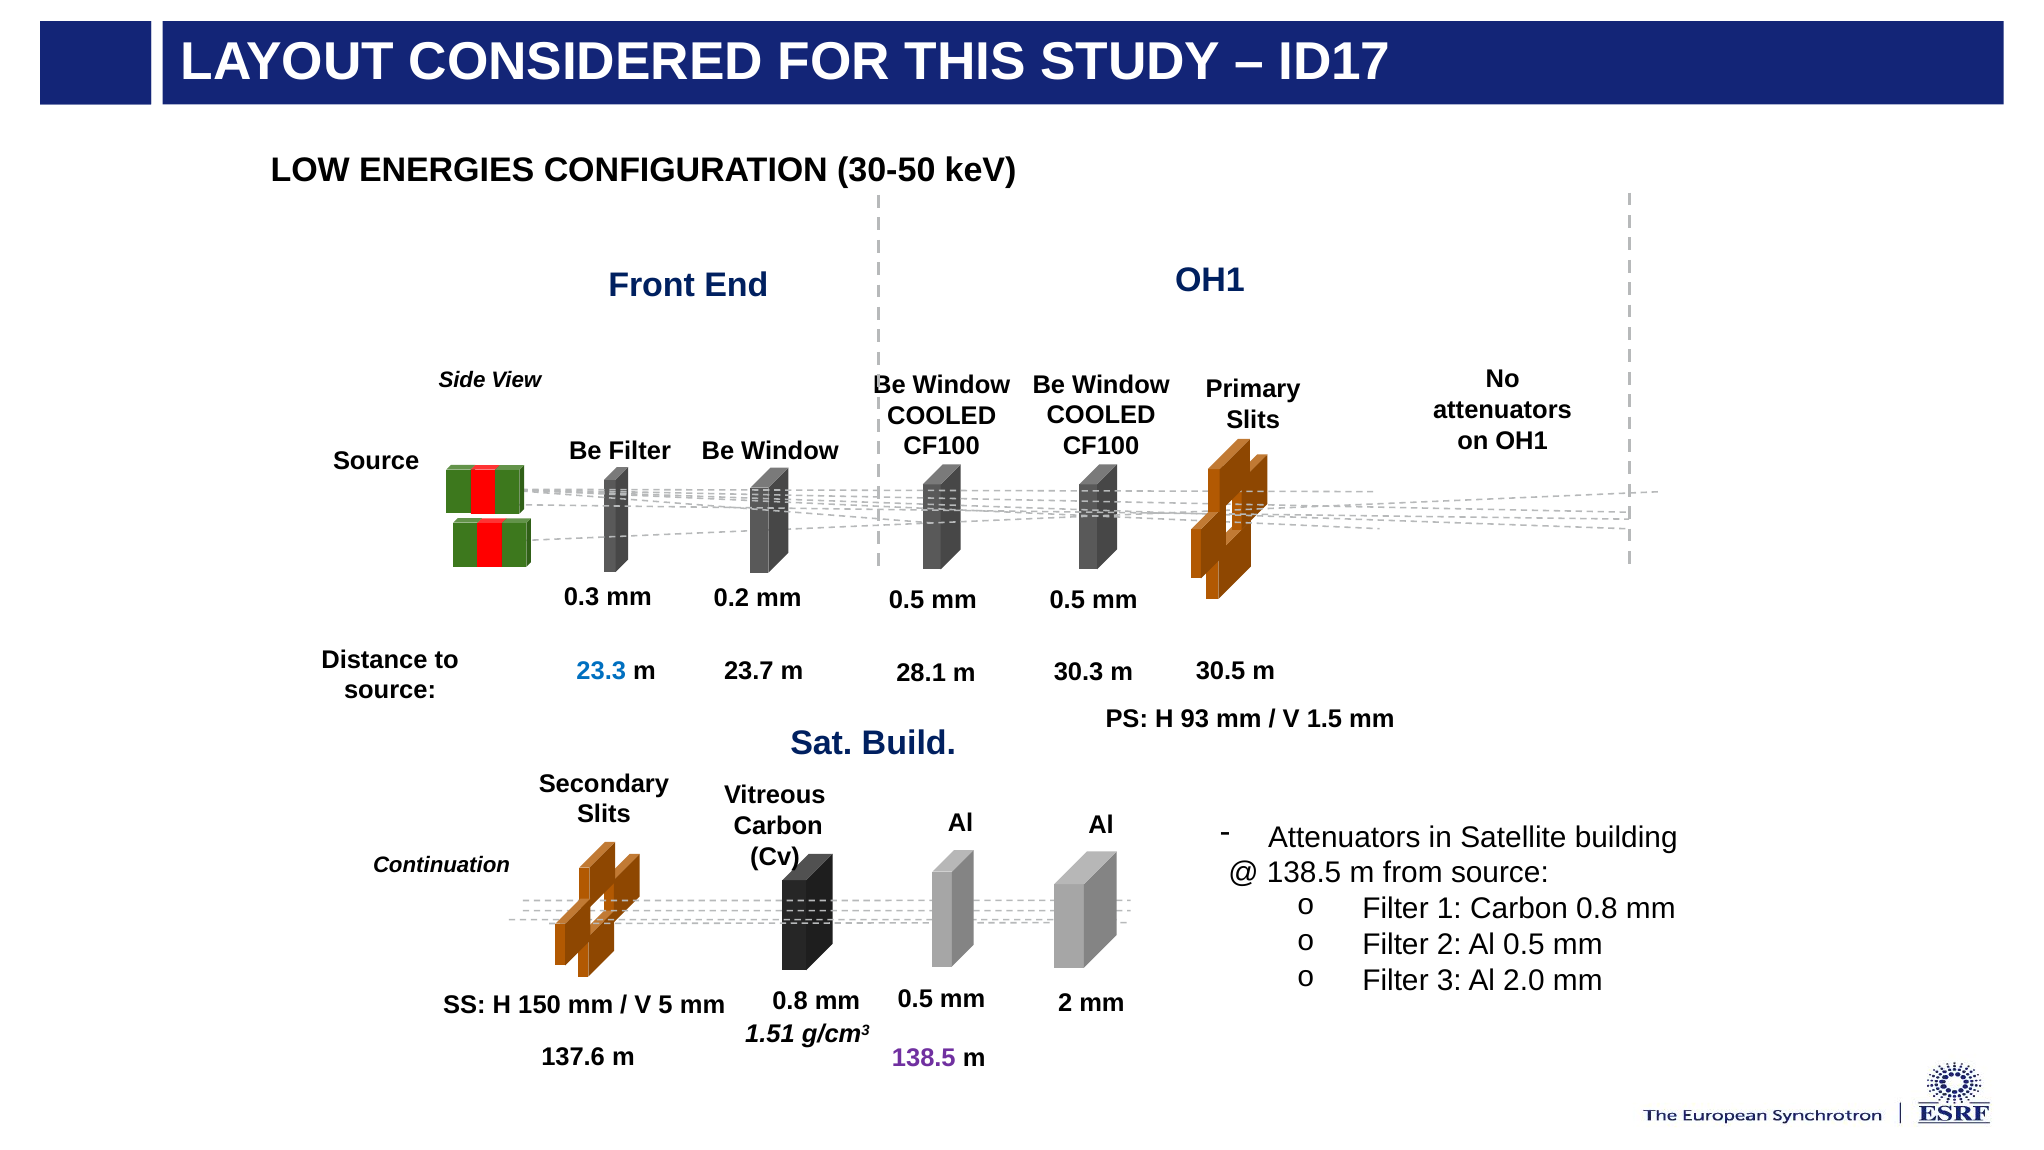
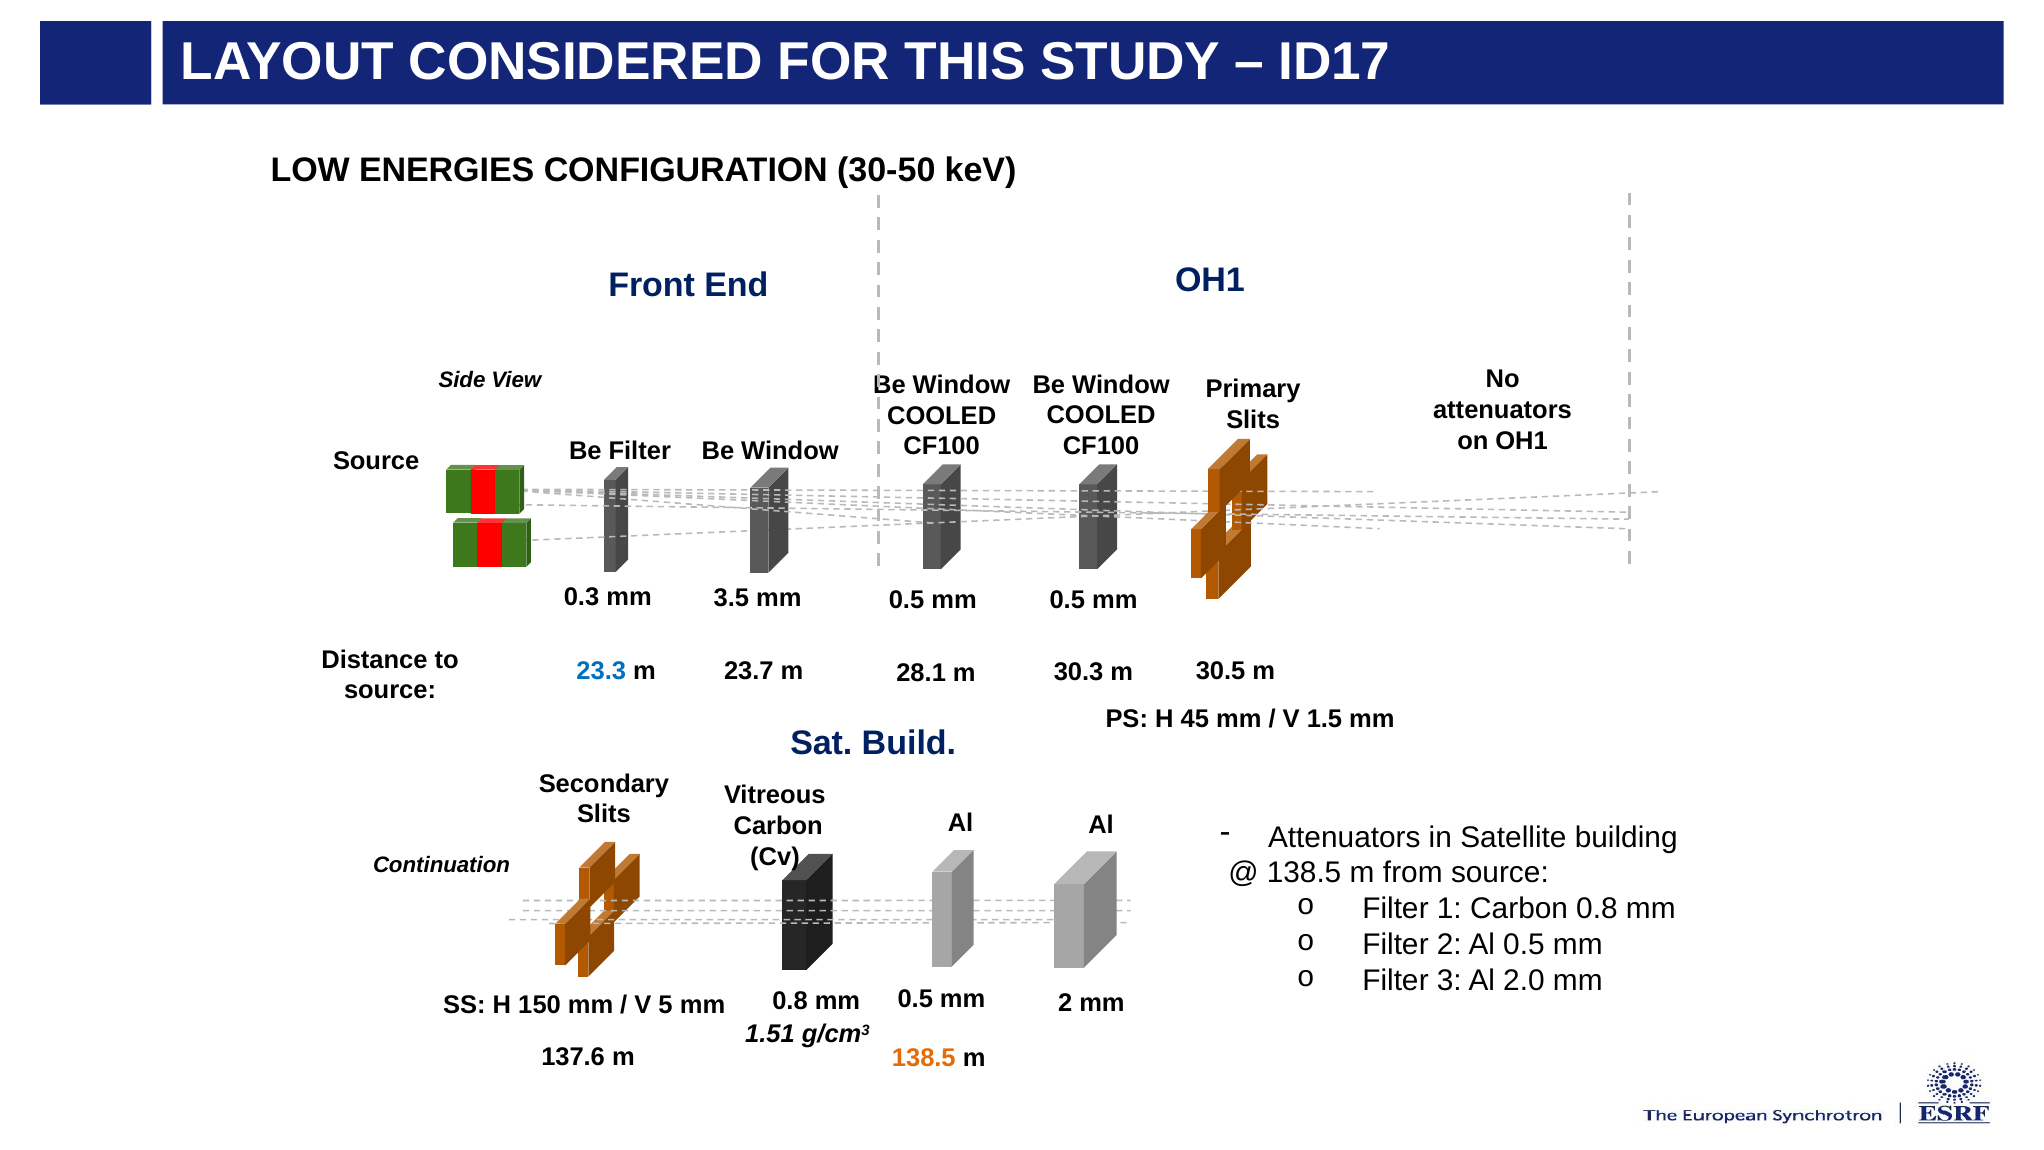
0.2: 0.2 -> 3.5 (731, 598)
93: 93 -> 45 (1195, 719)
138.5 colour: purple -> orange (924, 1058)
